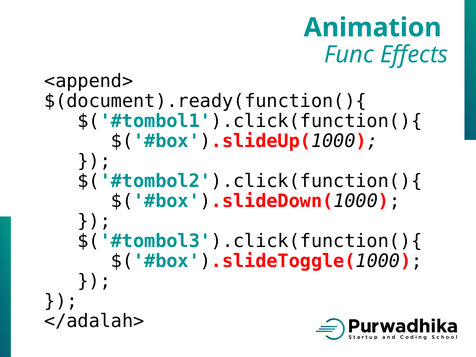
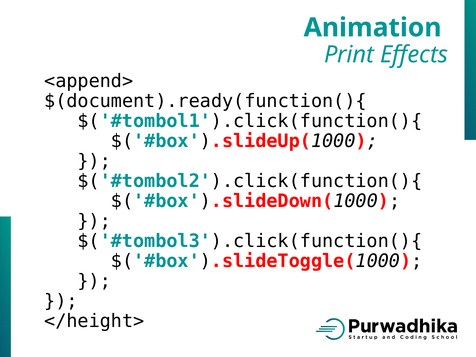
Func: Func -> Print (349, 55)
</adalah>: </adalah> -> </height> (94, 321)
